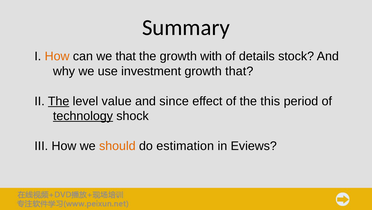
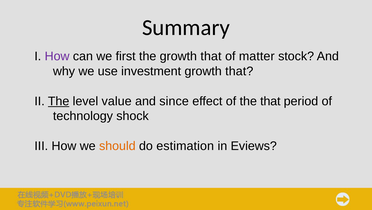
How colour: orange -> purple (57, 56)
we that: that -> first (126, 56)
the growth with: with -> that (211, 56)
details: details -> matter (257, 56)
the this: this -> that (270, 101)
technology underline: present -> none (83, 116)
